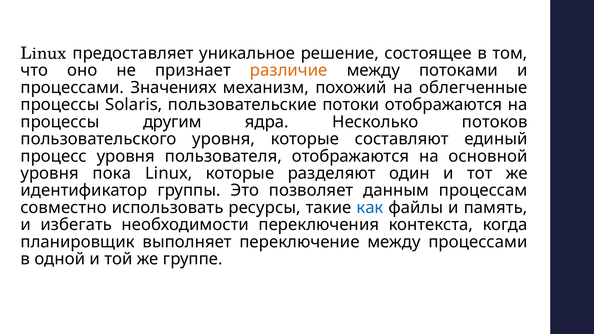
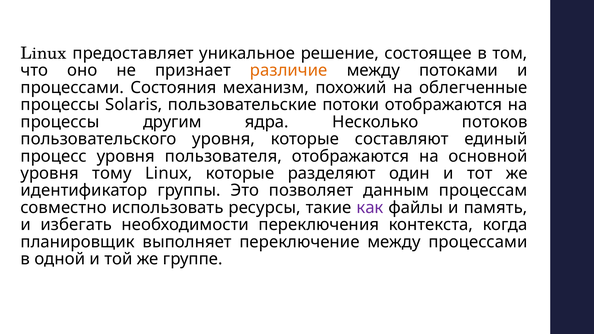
Значениях: Значениях -> Состояния (174, 88)
пока: пока -> тому (112, 173)
как colour: blue -> purple (370, 208)
